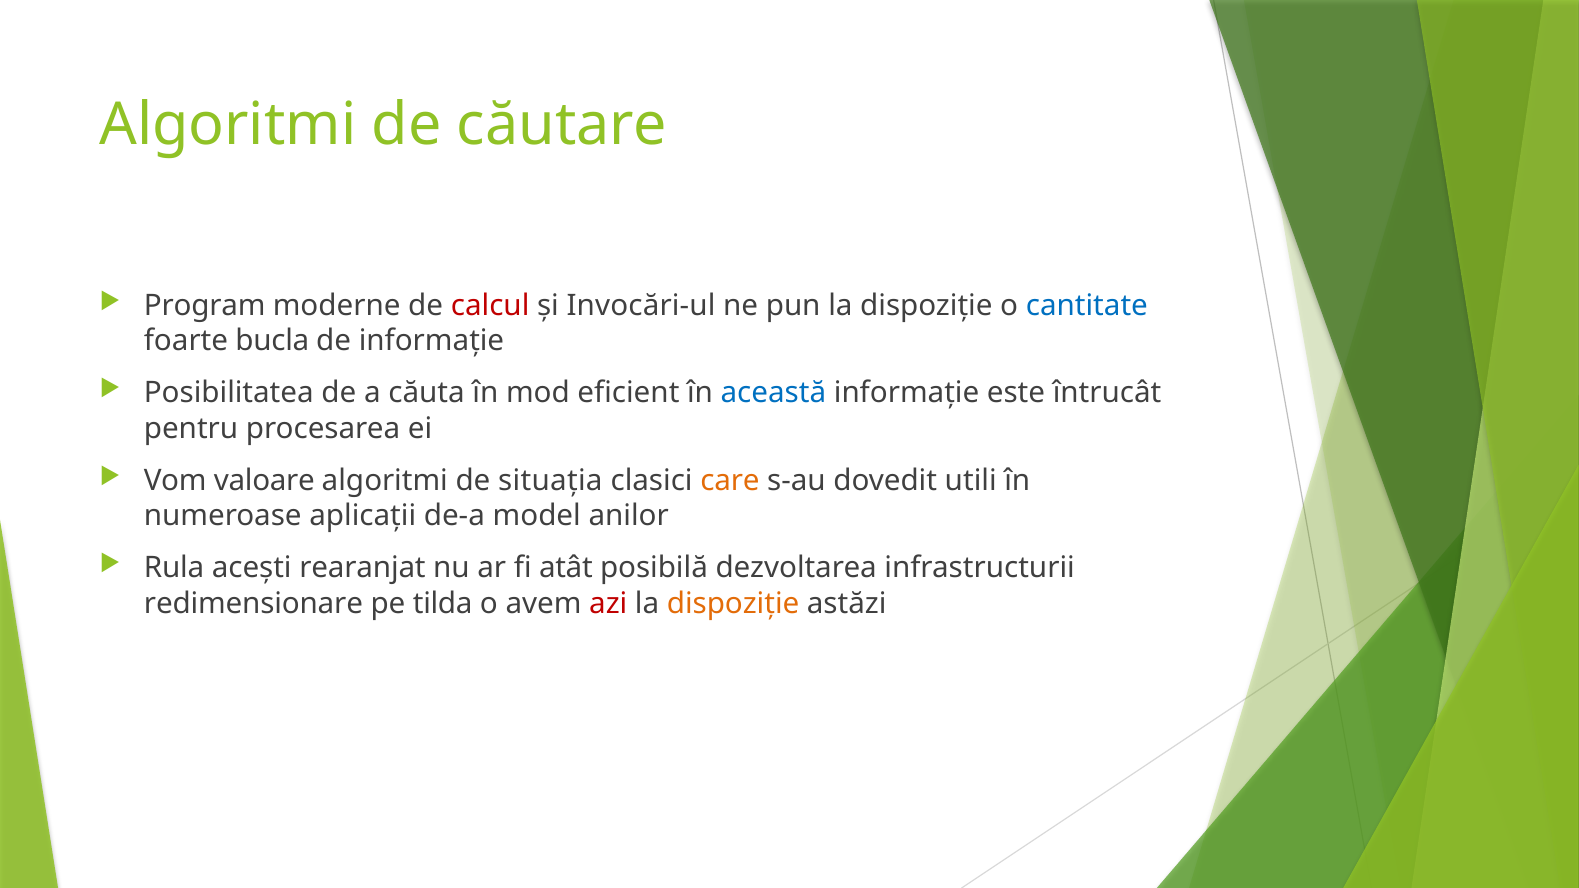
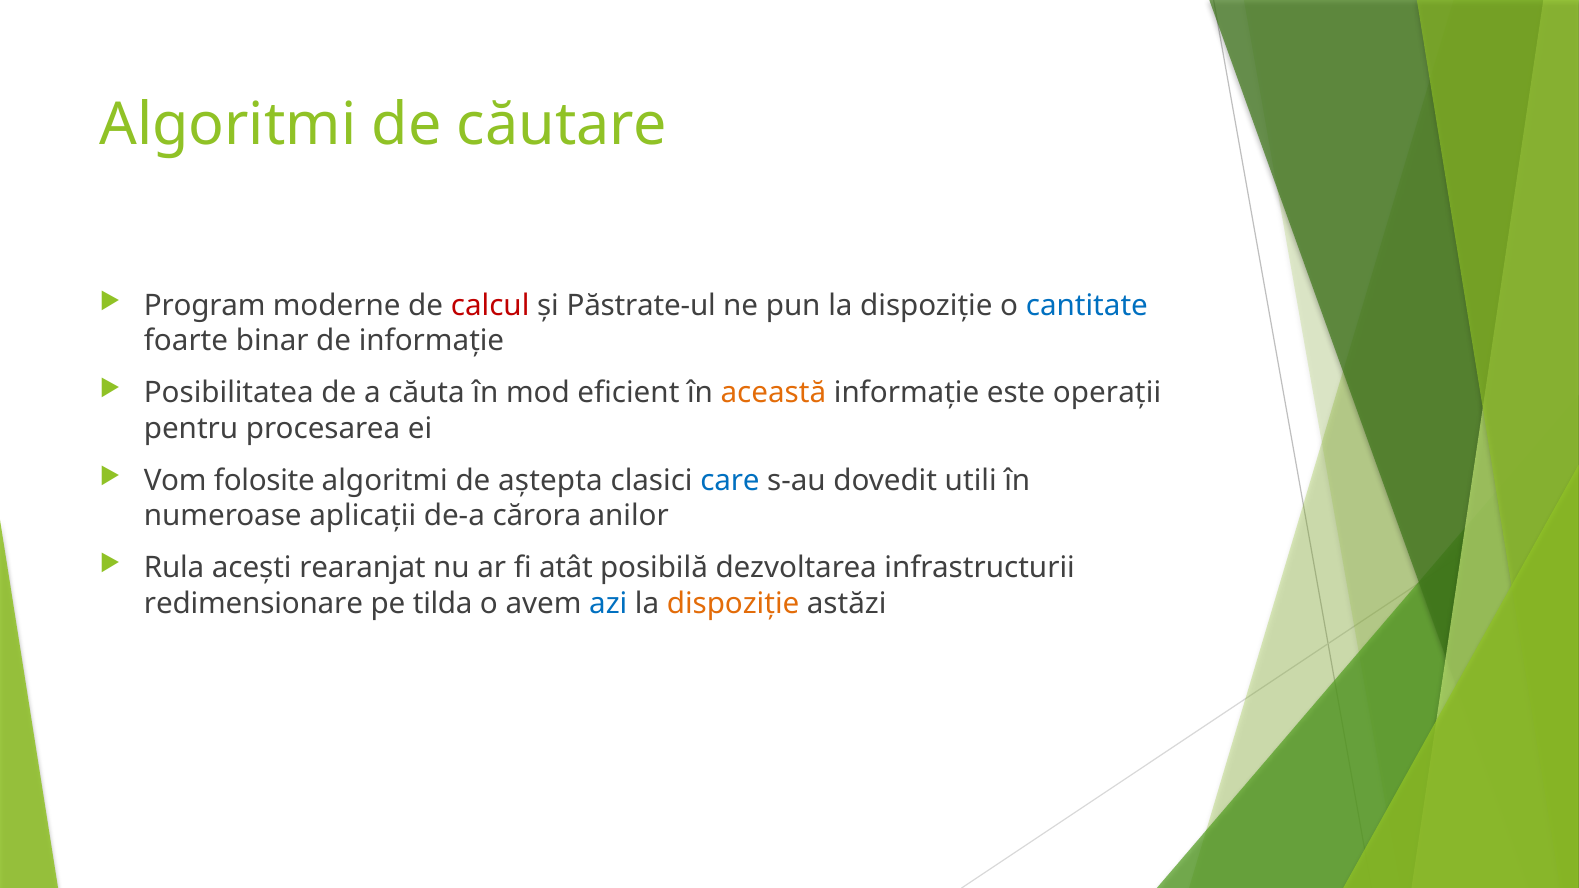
Invocări-ul: Invocări-ul -> Păstrate-ul (641, 306)
bucla: bucla -> binar (272, 341)
această colour: blue -> orange (773, 393)
întrucât: întrucât -> operații (1107, 393)
valoare: valoare -> folosite (264, 481)
situația: situația -> aștepta (550, 481)
care colour: orange -> blue (730, 481)
model: model -> cărora (537, 516)
azi colour: red -> blue (608, 604)
